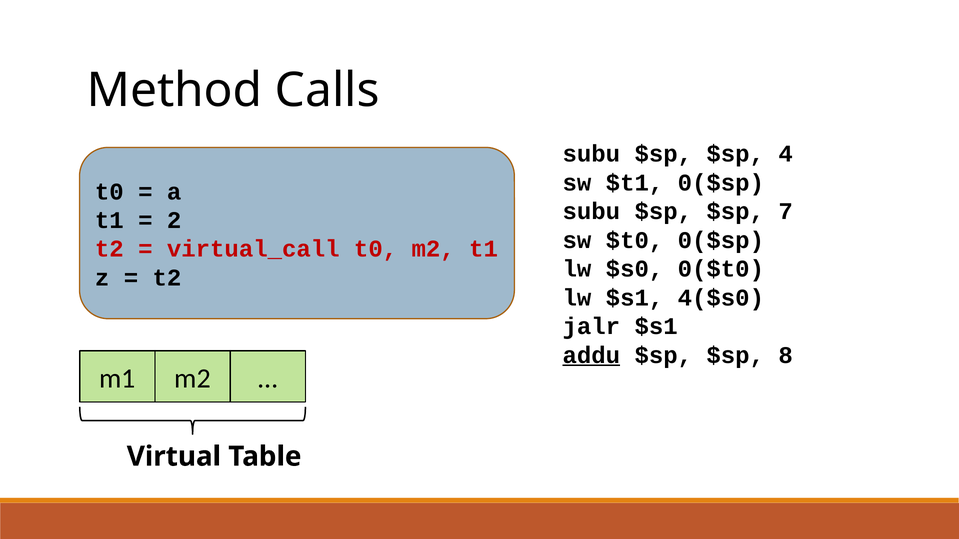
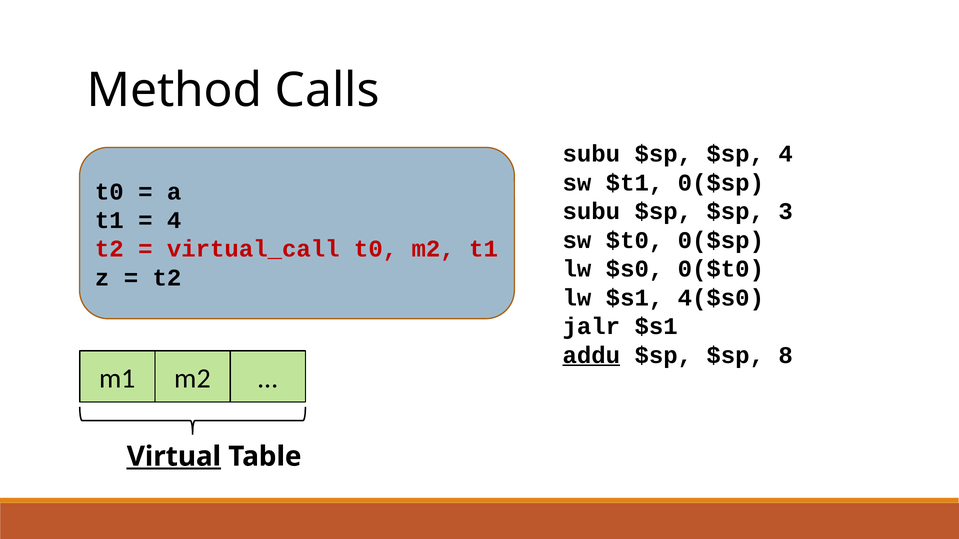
7: 7 -> 3 (786, 212)
2: 2 -> 4 (174, 221)
Virtual underline: none -> present (174, 457)
